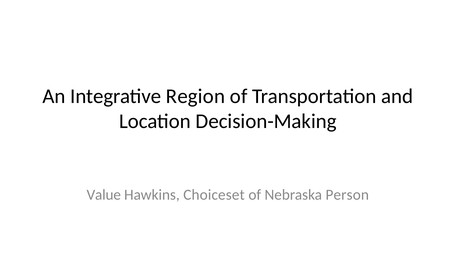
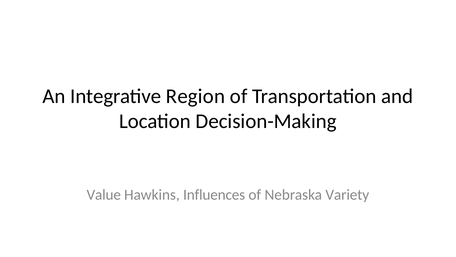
Choiceset: Choiceset -> Influences (214, 194)
Person: Person -> Variety (347, 194)
